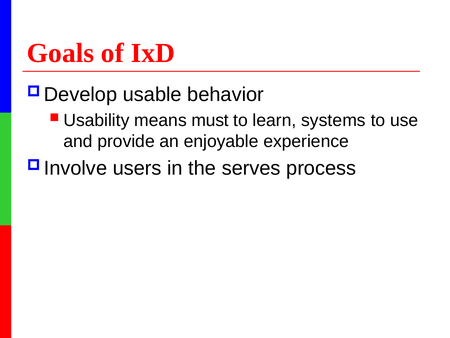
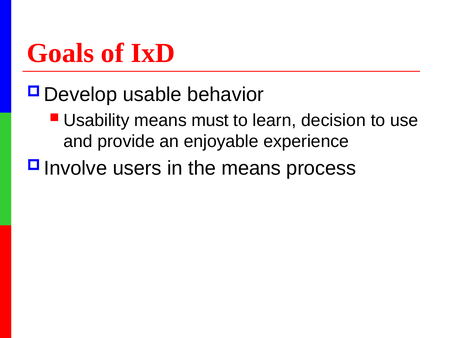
systems: systems -> decision (333, 120)
the serves: serves -> means (251, 168)
